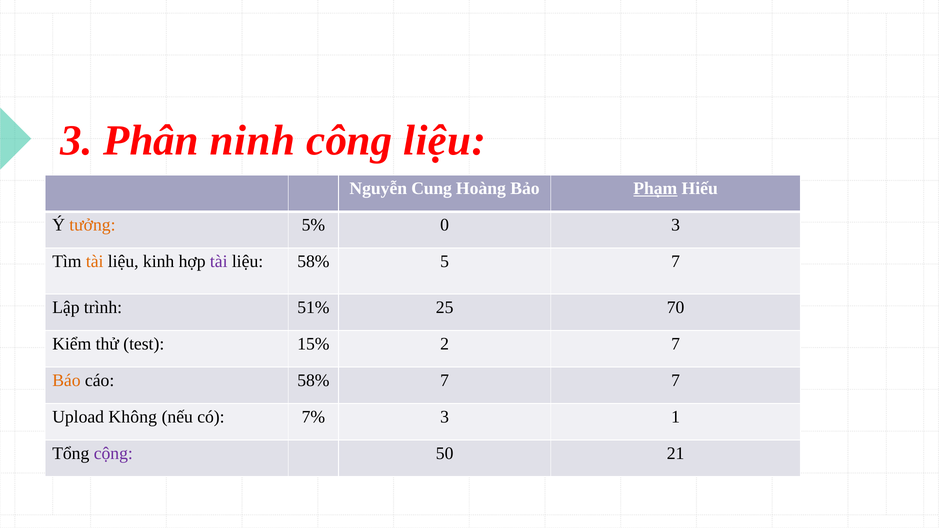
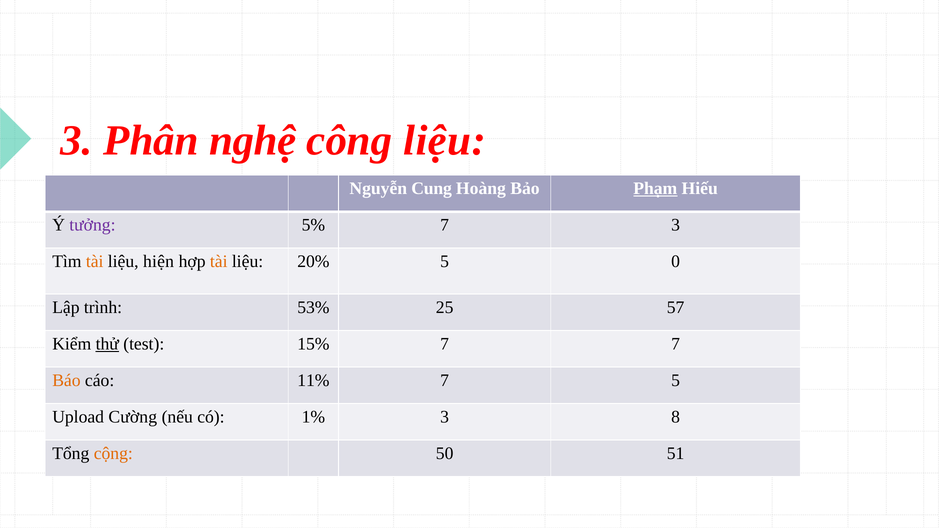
ninh: ninh -> nghệ (253, 141)
tưởng colour: orange -> purple (92, 225)
5% 0: 0 -> 7 (445, 225)
kinh: kinh -> hiện (159, 262)
tài colour: purple -> orange (219, 262)
liệu 58%: 58% -> 20% (313, 262)
5 7: 7 -> 0 (676, 262)
51%: 51% -> 53% (313, 308)
70: 70 -> 57 (676, 308)
thử underline: none -> present (107, 344)
15% 2: 2 -> 7 (445, 344)
cáo 58%: 58% -> 11% (313, 381)
7 7: 7 -> 5 (676, 381)
Không: Không -> Cường (133, 417)
7%: 7% -> 1% (313, 417)
1: 1 -> 8 (676, 417)
cộng colour: purple -> orange (113, 454)
21: 21 -> 51 (676, 454)
